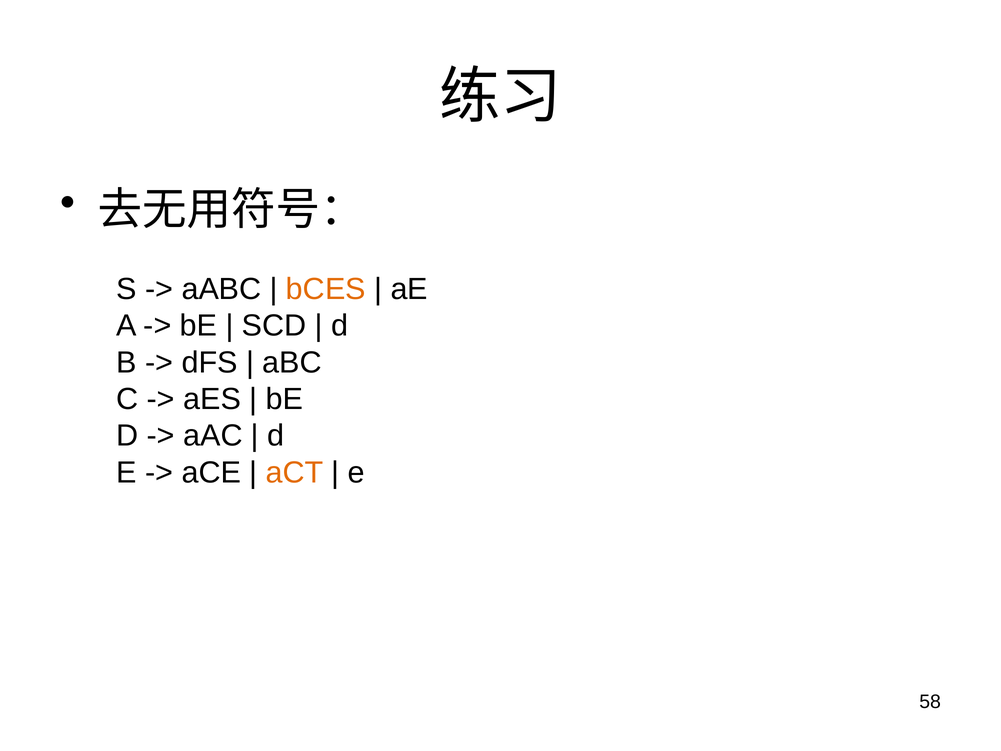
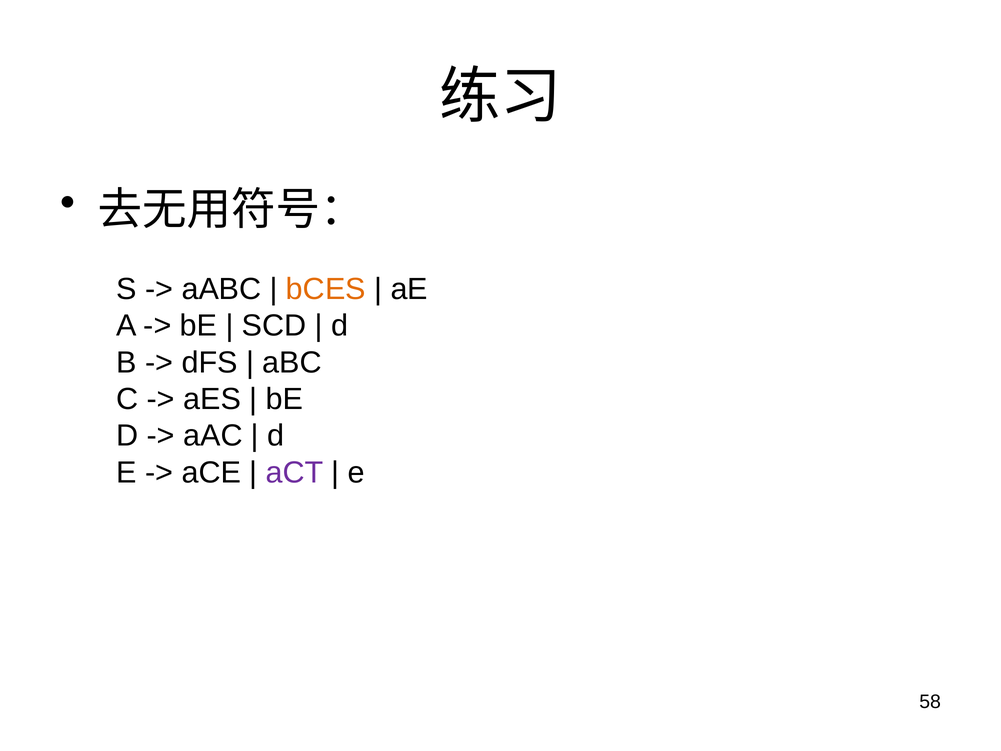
aCT colour: orange -> purple (294, 472)
